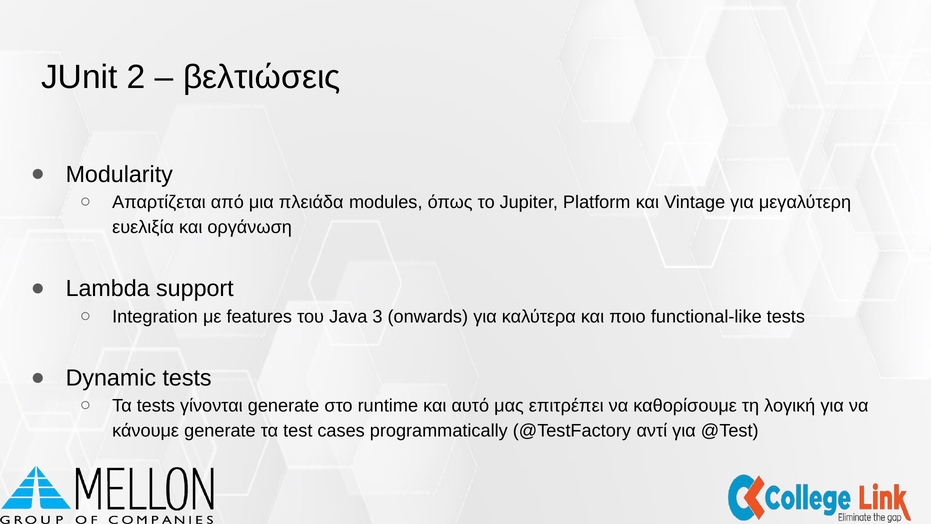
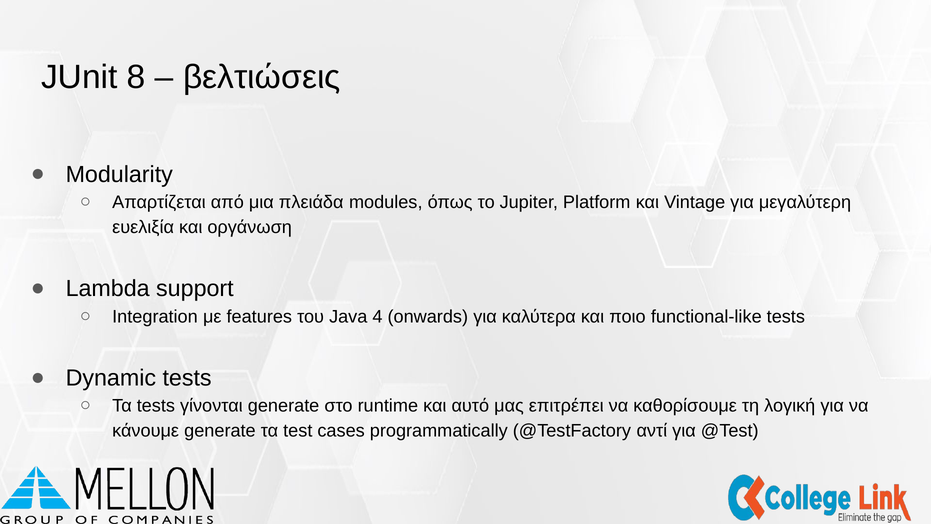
2: 2 -> 8 (136, 77)
3: 3 -> 4 (377, 316)
